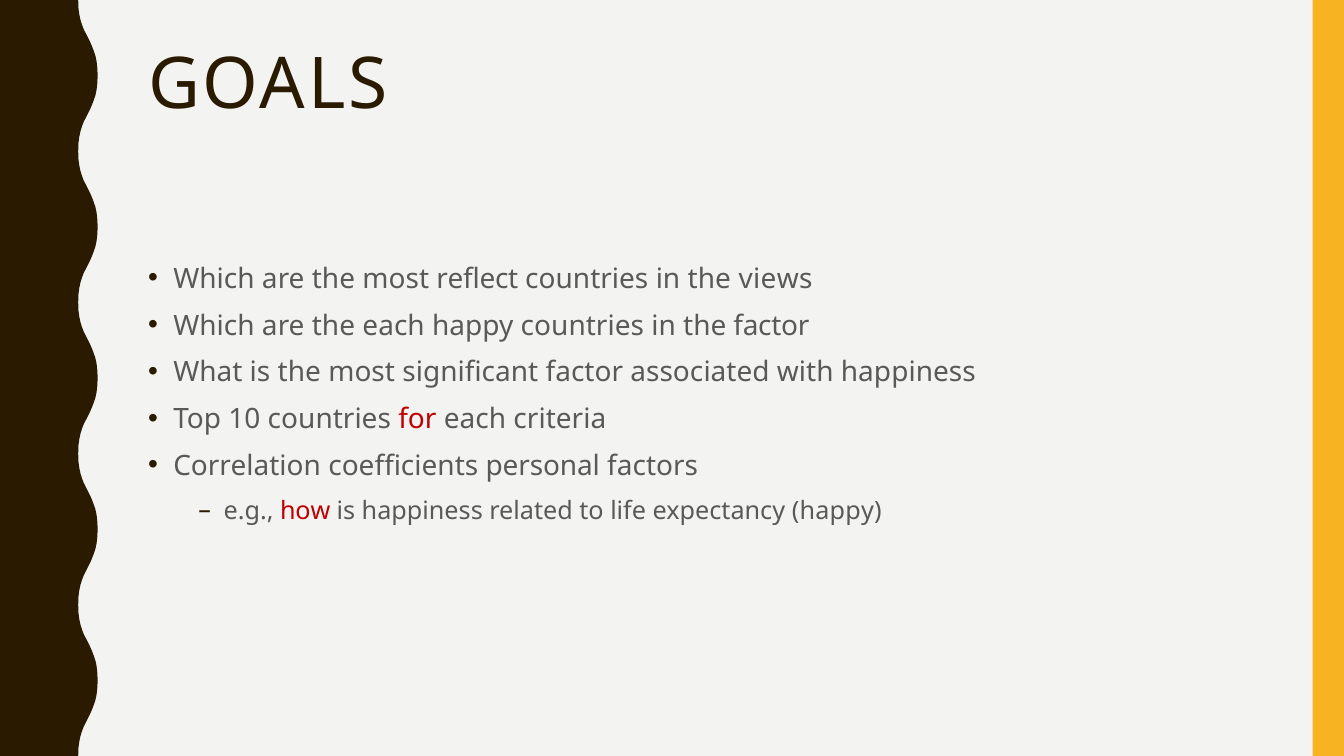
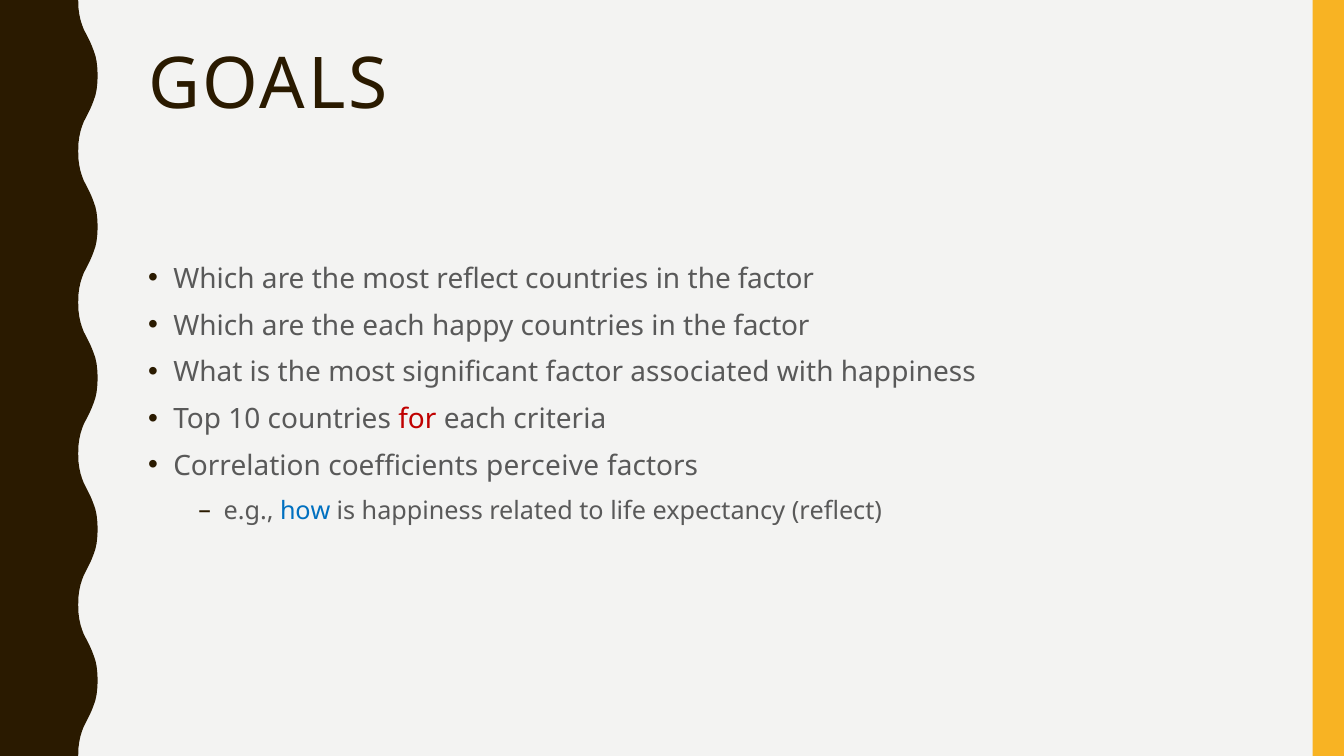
views: views -> factor (776, 279)
personal: personal -> perceive (543, 466)
how colour: red -> blue (305, 511)
expectancy happy: happy -> reflect (837, 511)
